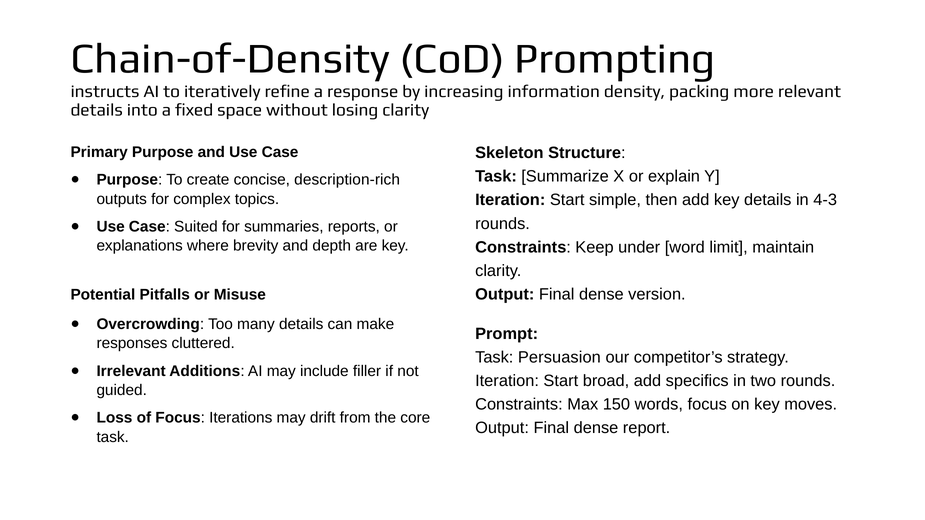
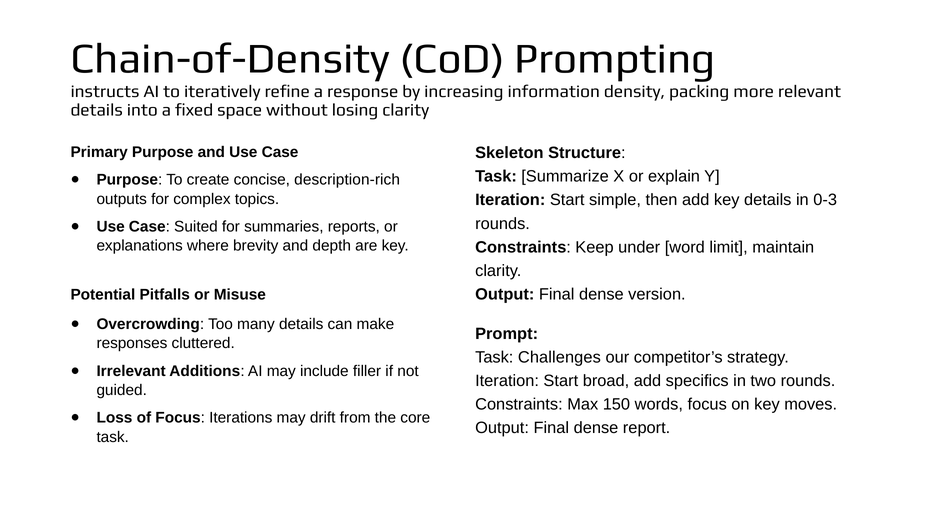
4-3: 4-3 -> 0-3 (825, 200)
Persuasion: Persuasion -> Challenges (559, 357)
